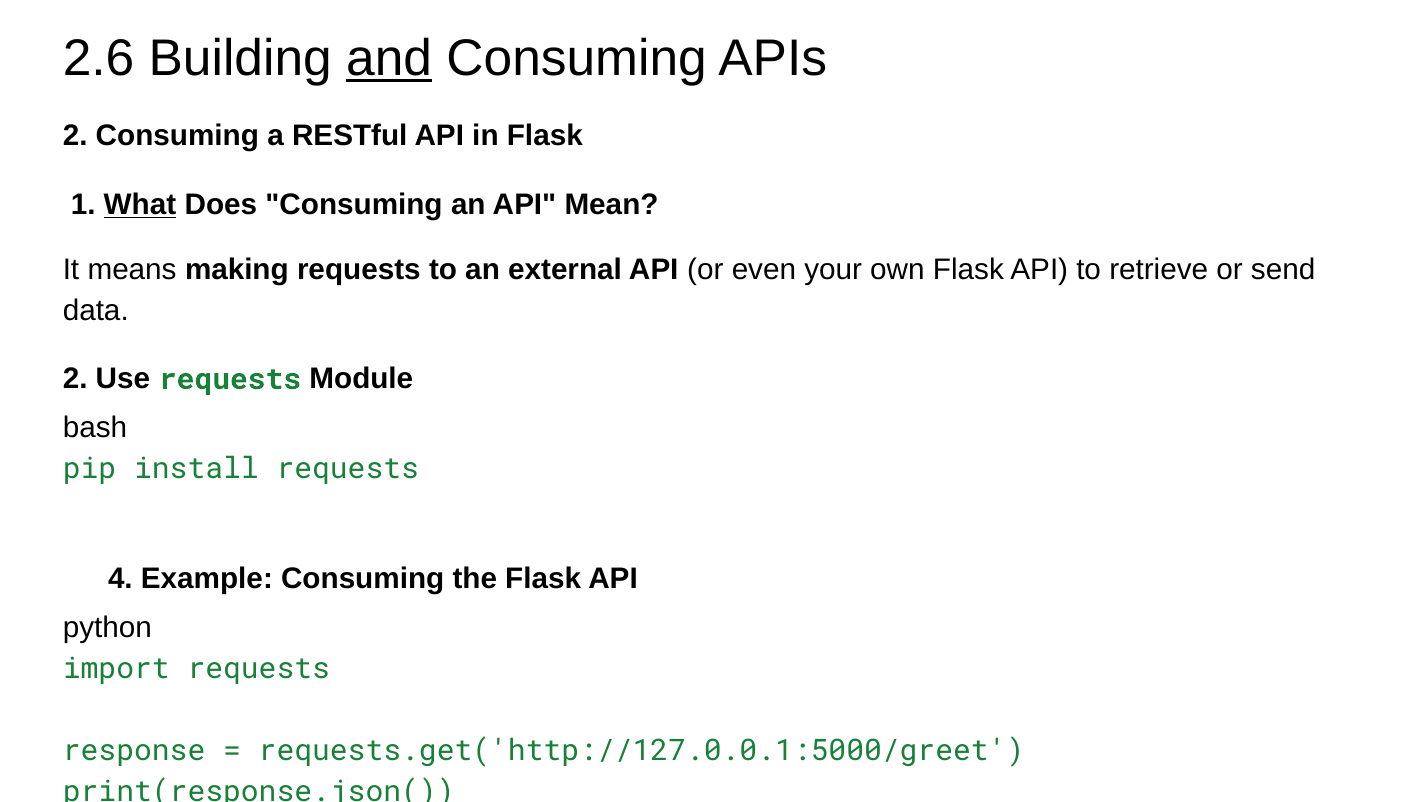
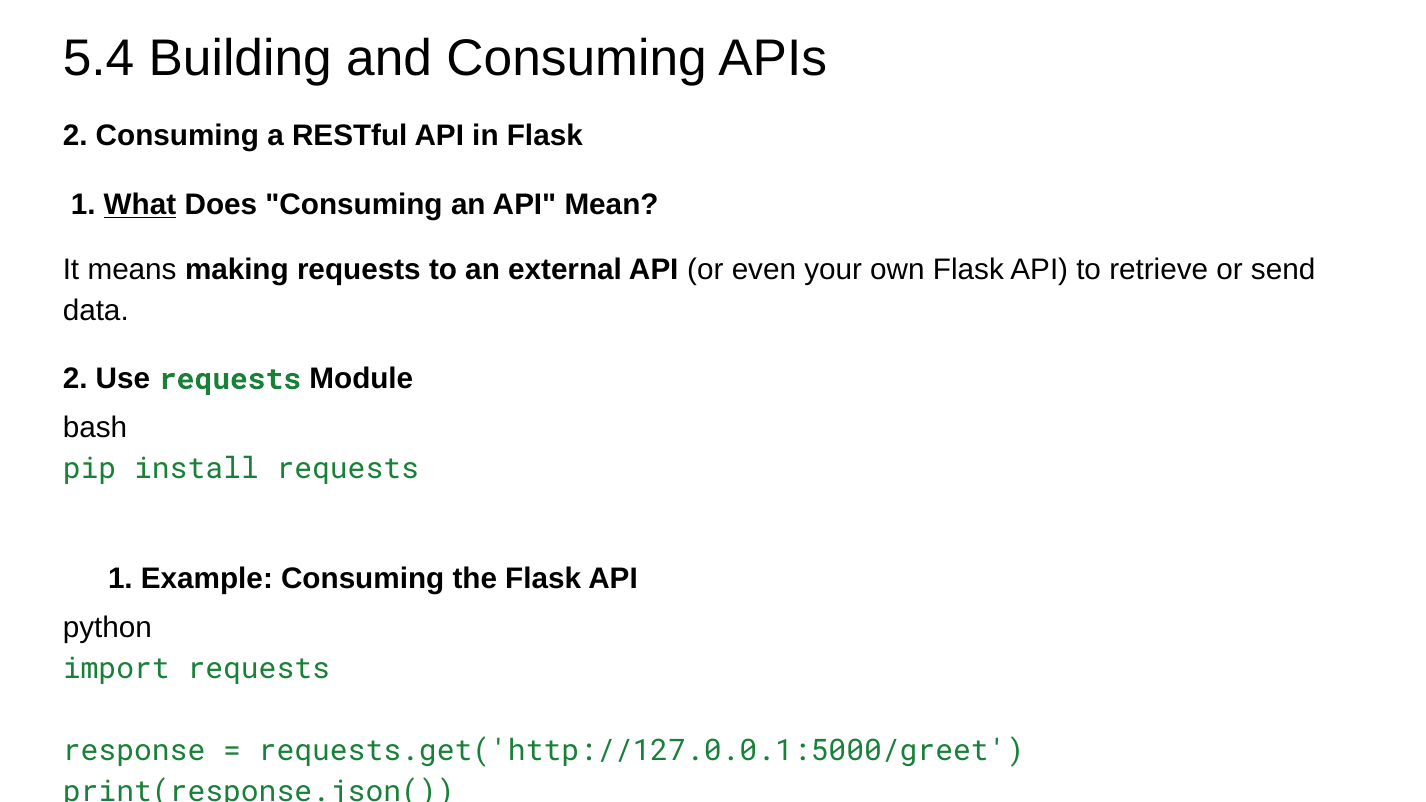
2.6: 2.6 -> 5.4 (99, 59)
and underline: present -> none (389, 59)
4: 4 -> 1 (120, 579)
